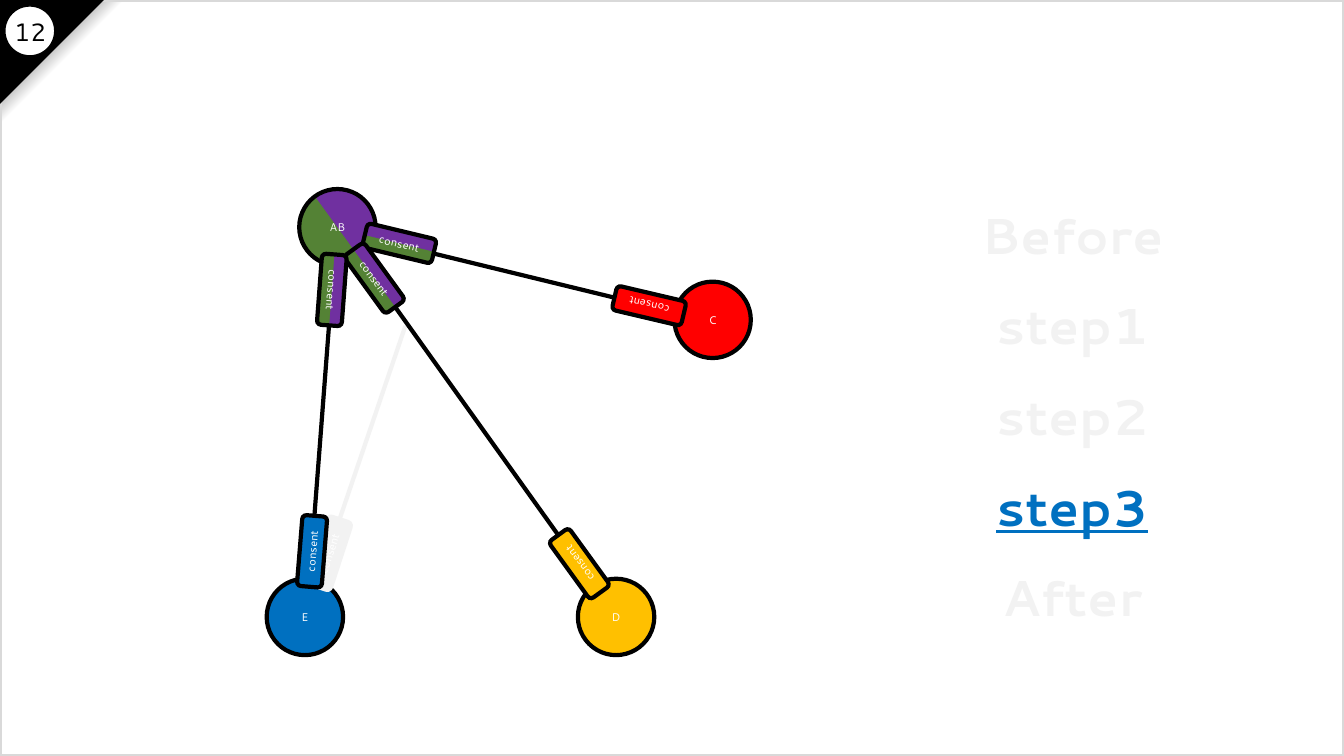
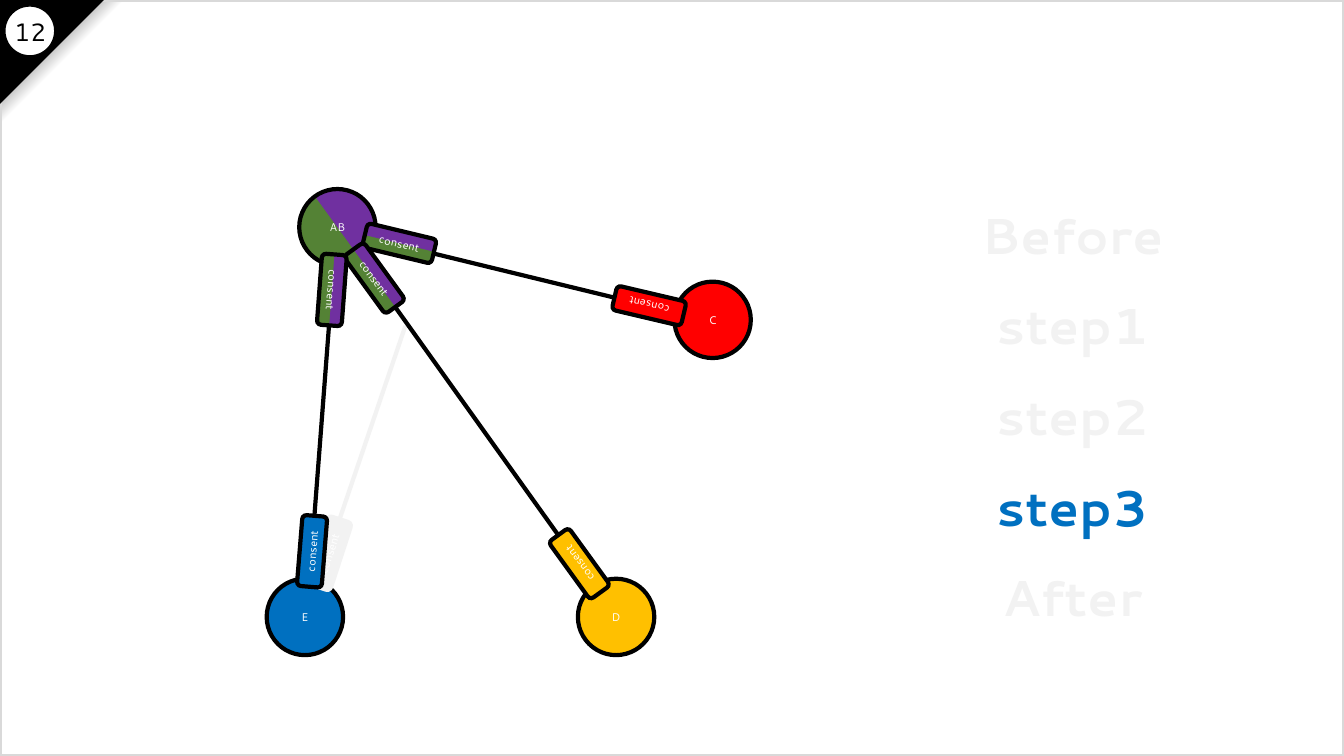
step3 underline: present -> none (1072, 510)
